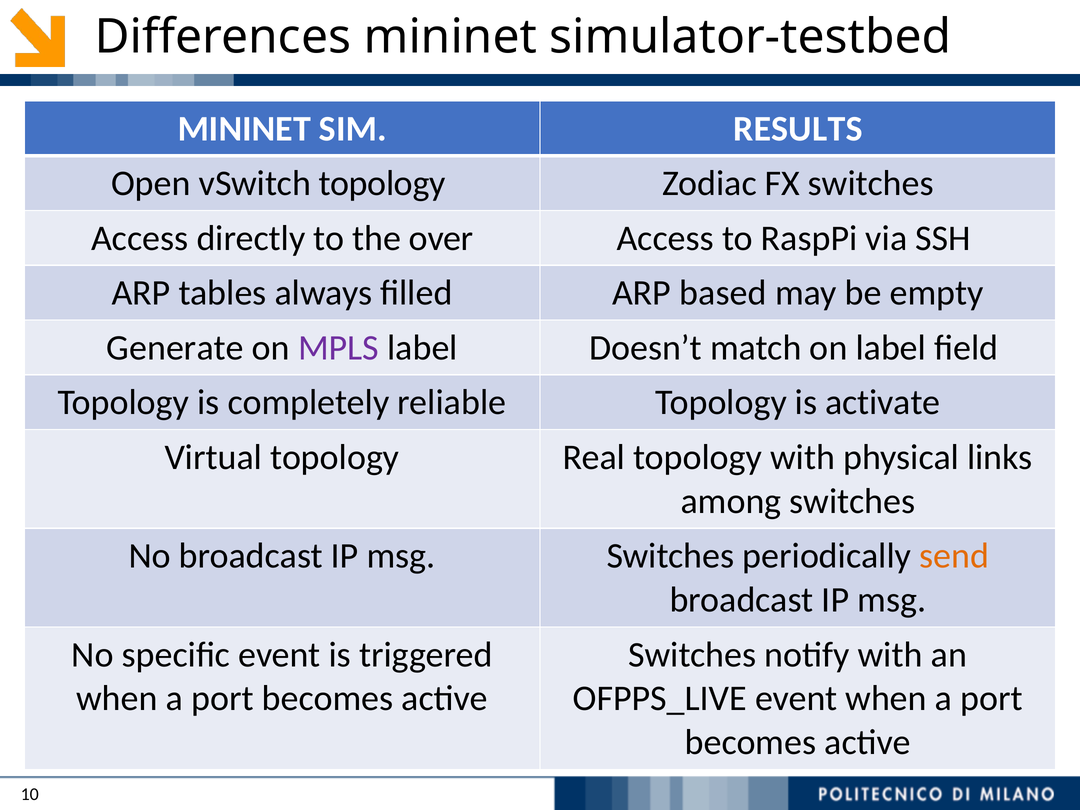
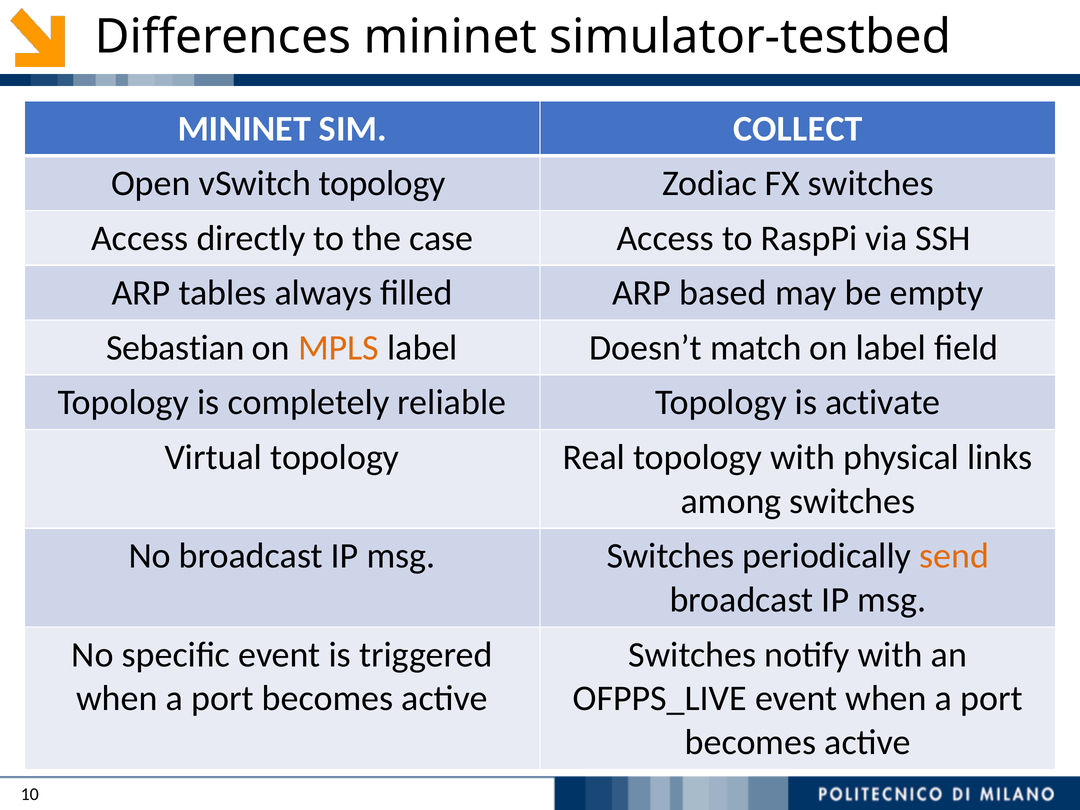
RESULTS: RESULTS -> COLLECT (798, 129)
over: over -> case (441, 238)
Generate: Generate -> Sebastian (175, 348)
MPLS colour: purple -> orange (339, 348)
